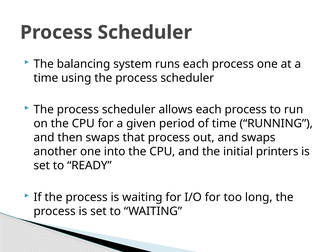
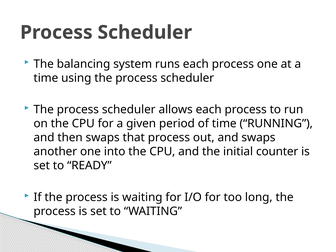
printers: printers -> counter (277, 152)
